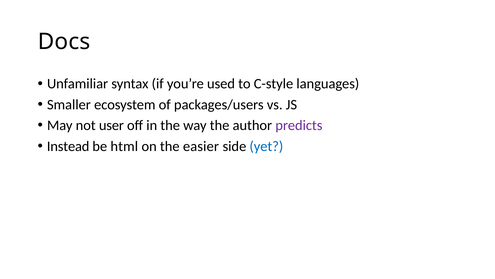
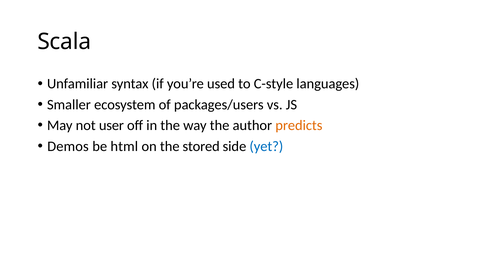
Docs: Docs -> Scala (64, 42)
predicts colour: purple -> orange (299, 125)
Instead: Instead -> Demos (68, 146)
easier: easier -> stored (201, 146)
